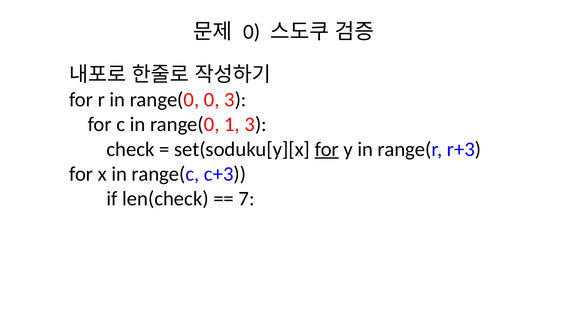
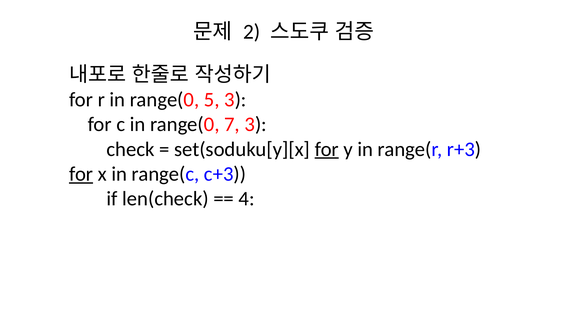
0: 0 -> 2 (252, 32)
range(0 0: 0 -> 5 (212, 100)
1: 1 -> 7 (232, 124)
for underline: none -> present (81, 174)
7: 7 -> 4 (247, 199)
